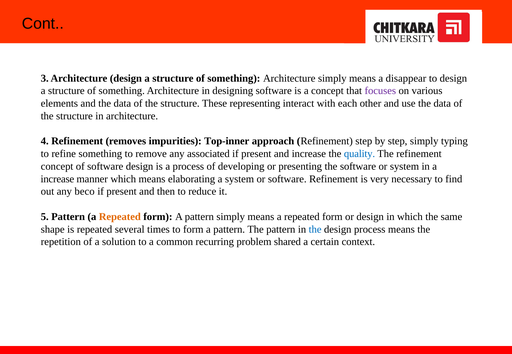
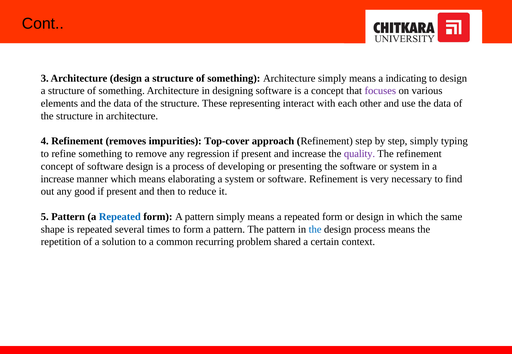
disappear: disappear -> indicating (406, 78)
Top-inner: Top-inner -> Top-cover (227, 141)
associated: associated -> regression (208, 154)
quality colour: blue -> purple (360, 154)
beco: beco -> good (85, 192)
Repeated colour: orange -> blue (120, 217)
